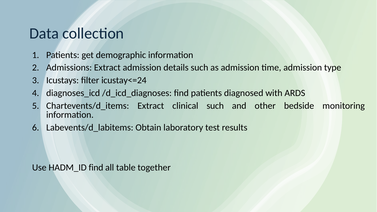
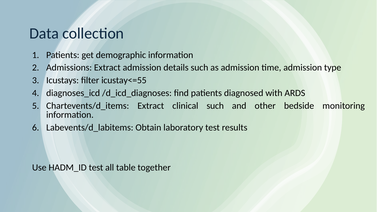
icustay<=24: icustay<=24 -> icustay<=55 (124, 80)
HADM_ID find: find -> test (96, 168)
